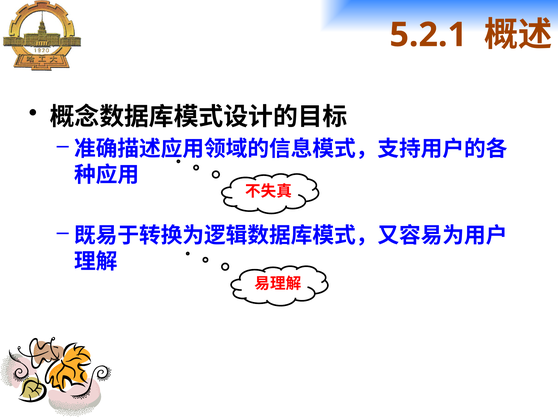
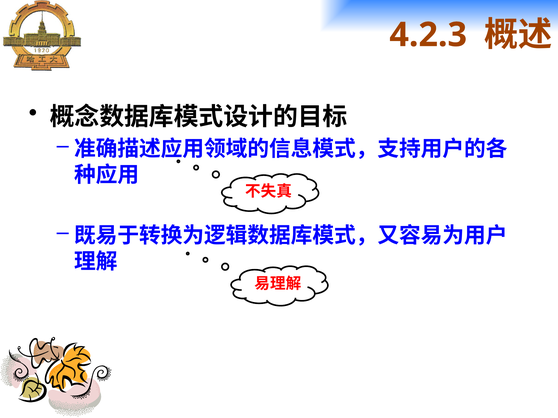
5.2.1: 5.2.1 -> 4.2.3 (428, 35)
